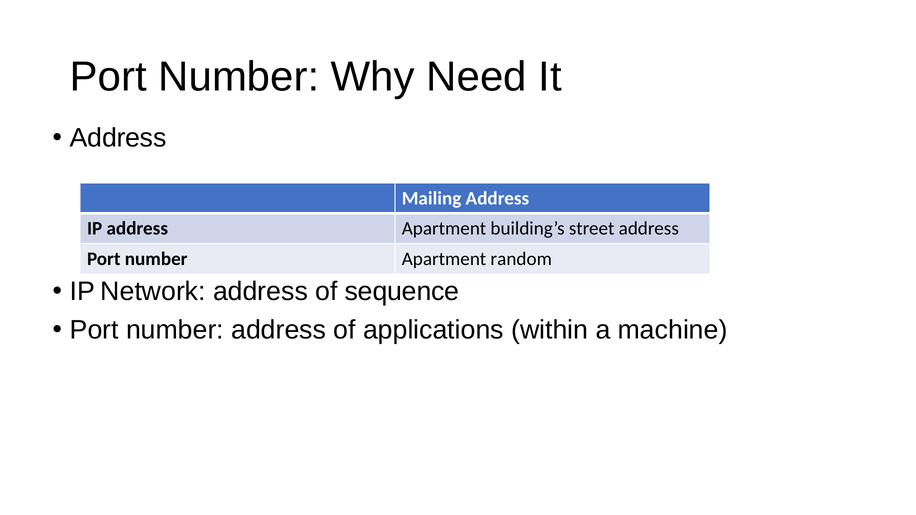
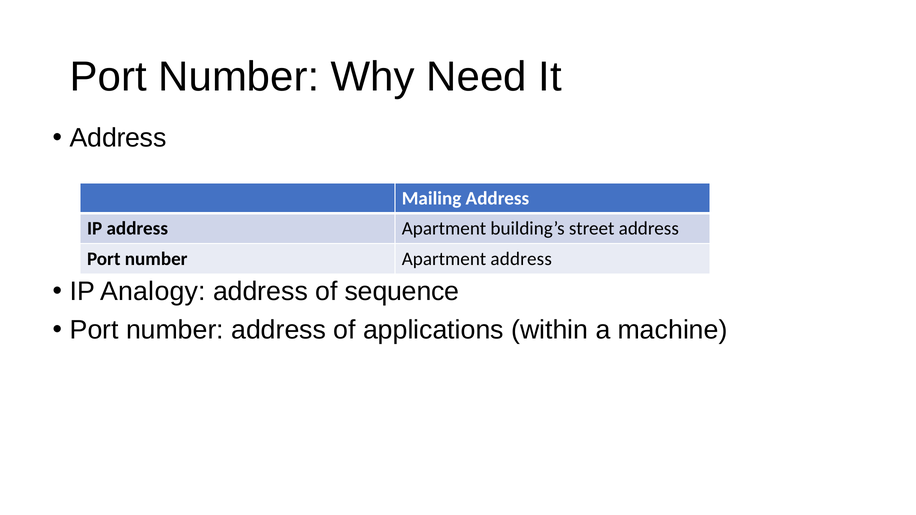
Apartment random: random -> address (521, 259)
Network: Network -> Analogy (153, 292)
